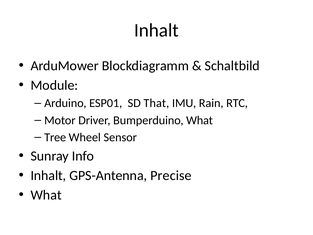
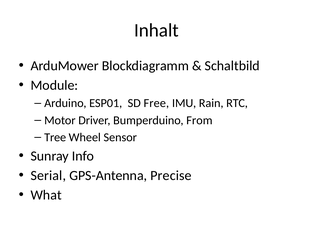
That: That -> Free (156, 103)
Bumperduino What: What -> From (199, 120)
Inhalt: Inhalt -> Serial (48, 175)
